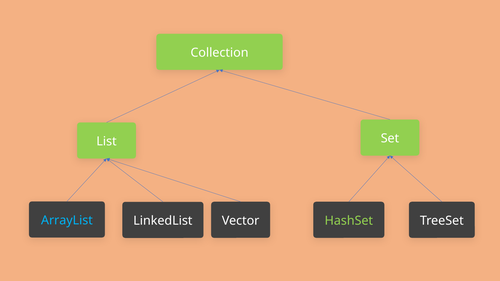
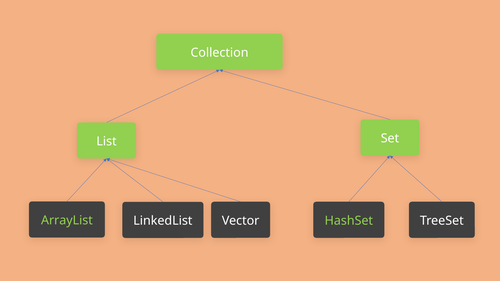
ArrayList colour: light blue -> light green (67, 221)
